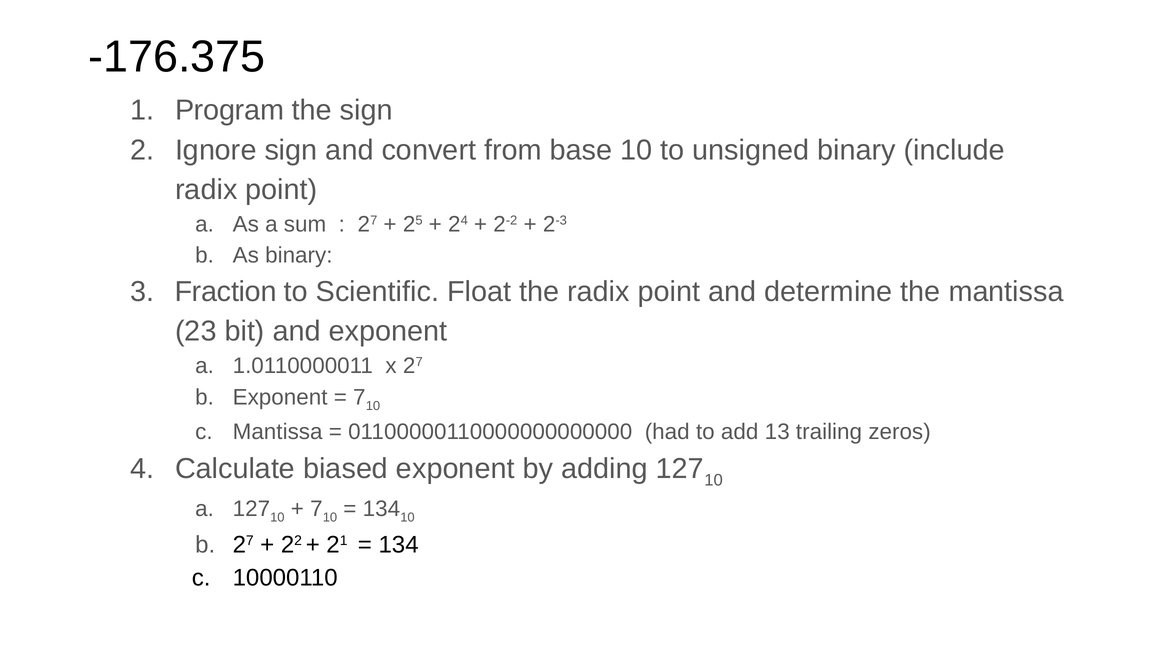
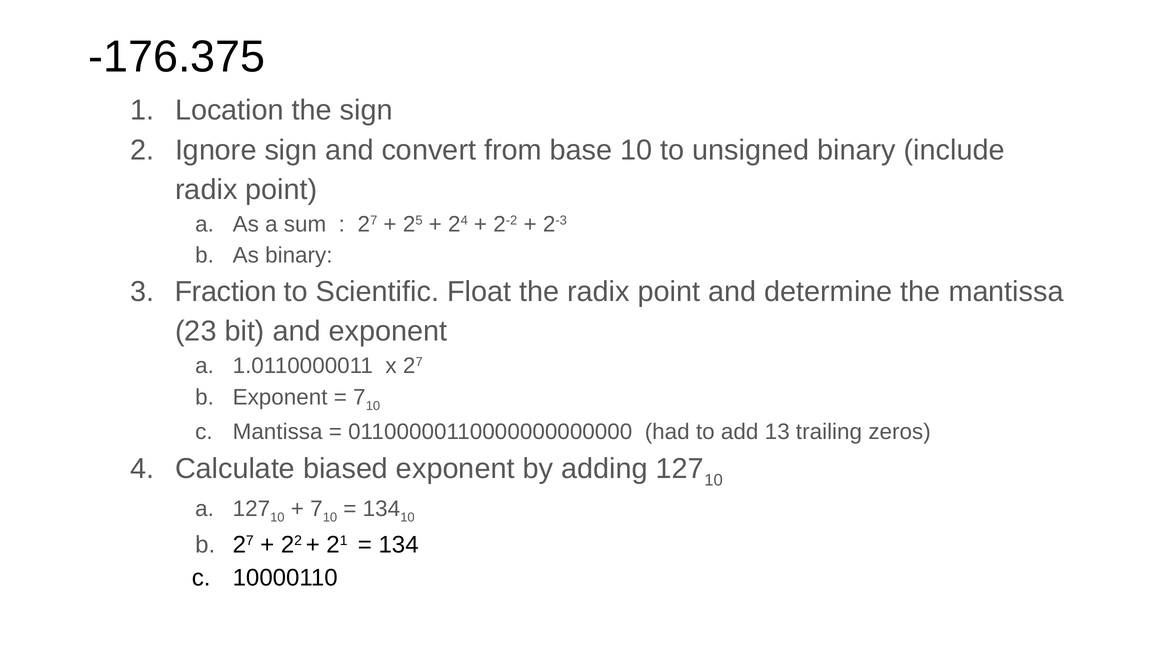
Program: Program -> Location (229, 110)
